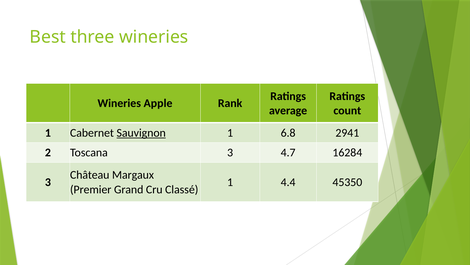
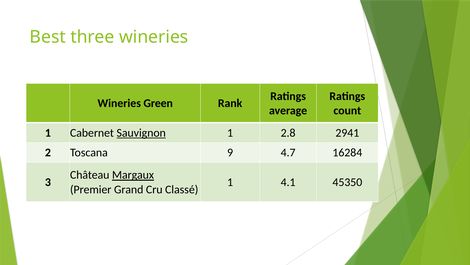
Apple: Apple -> Green (158, 103)
6.8: 6.8 -> 2.8 (288, 133)
Toscana 3: 3 -> 9 (230, 152)
Margaux underline: none -> present (133, 175)
4.4: 4.4 -> 4.1 (288, 182)
